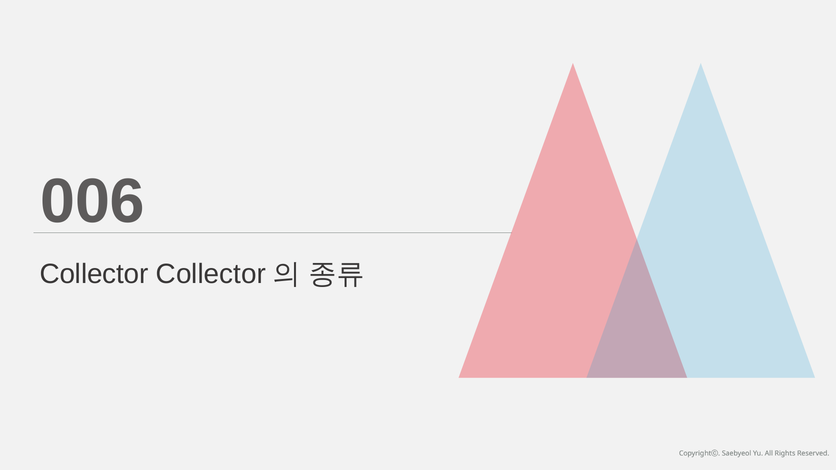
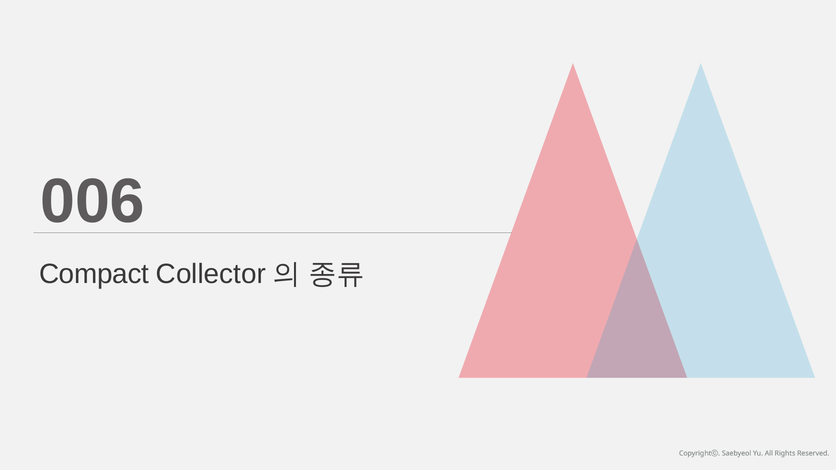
Collector: Collector -> Compact (94, 274)
